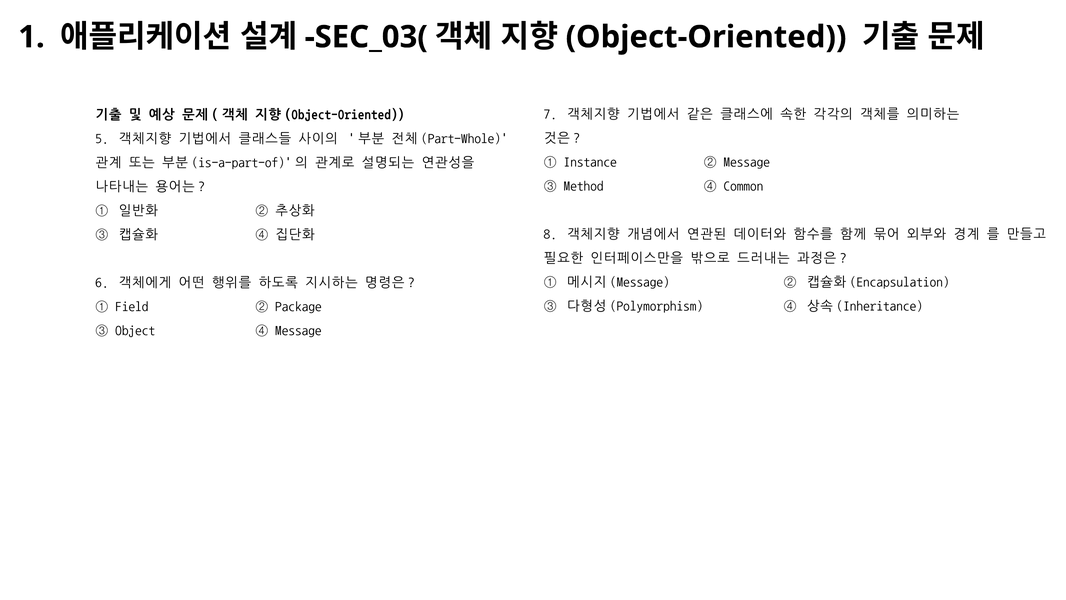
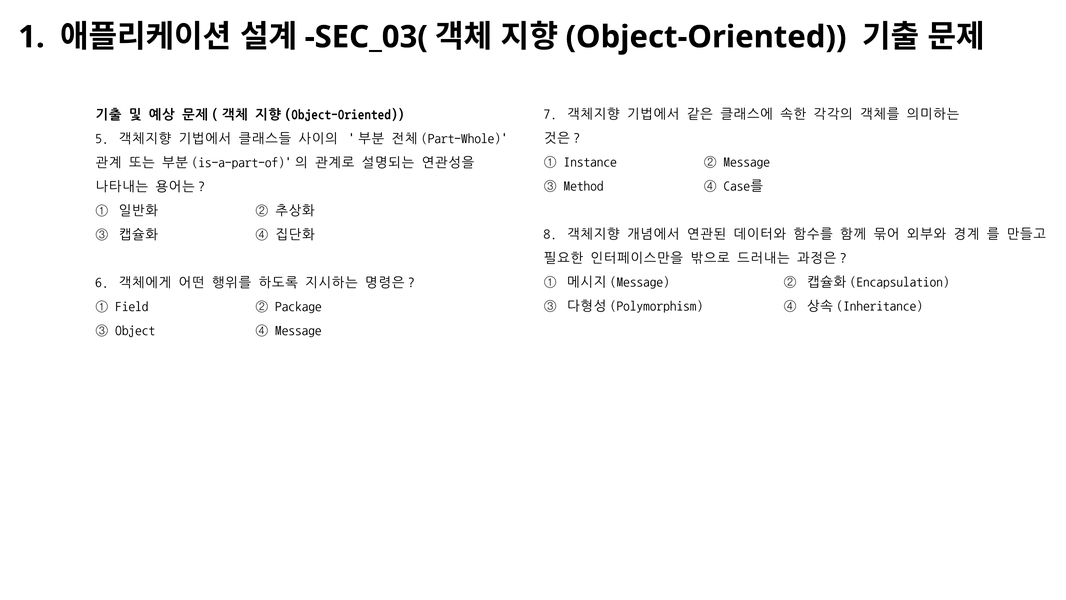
Common: Common -> Case를 (743, 186)
